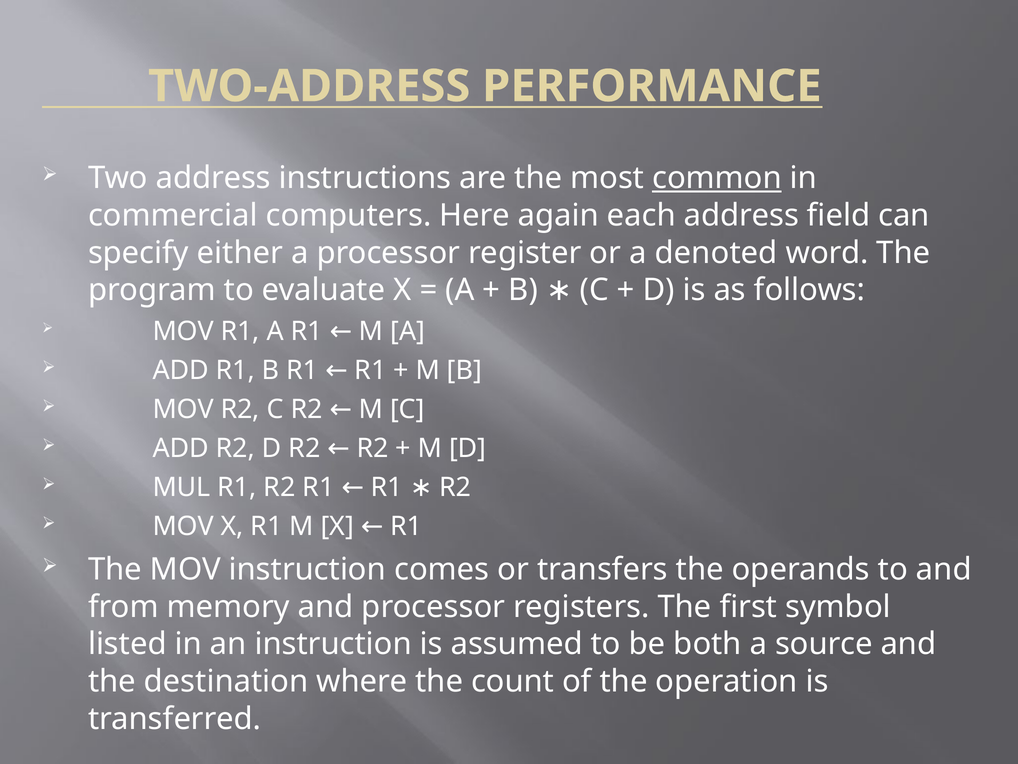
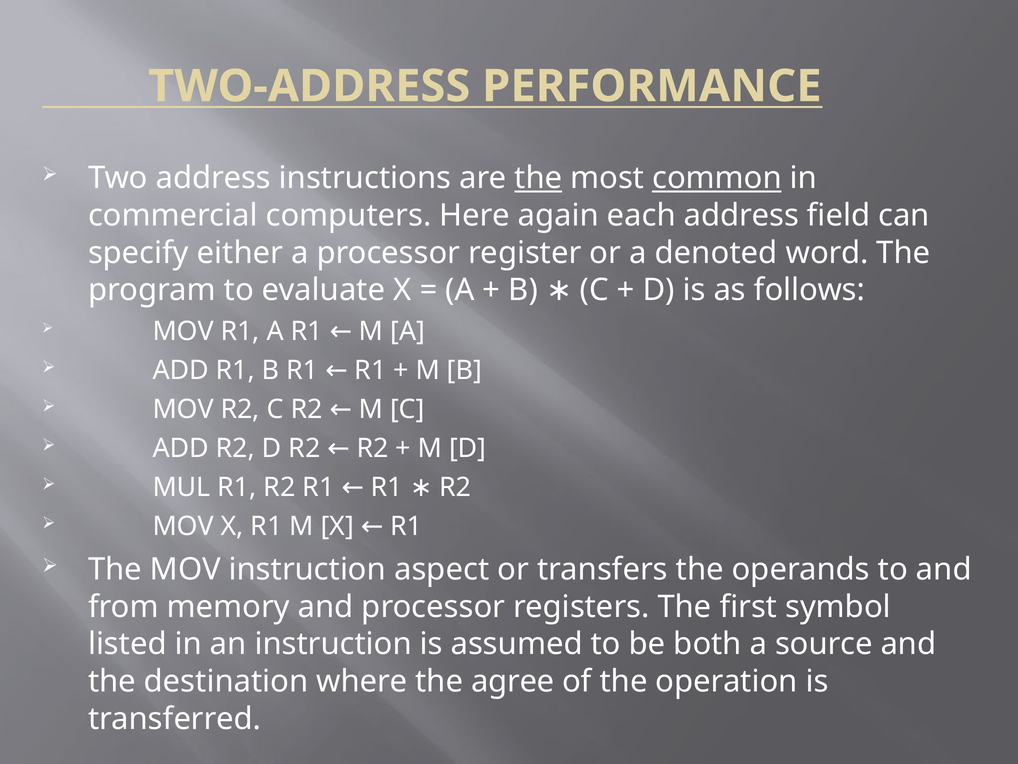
the underline: none -> present (538, 178)
comes: comes -> aspect (442, 569)
count: count -> agree (513, 681)
